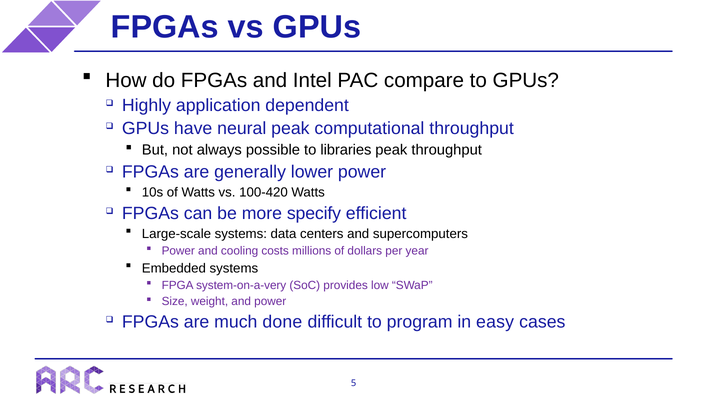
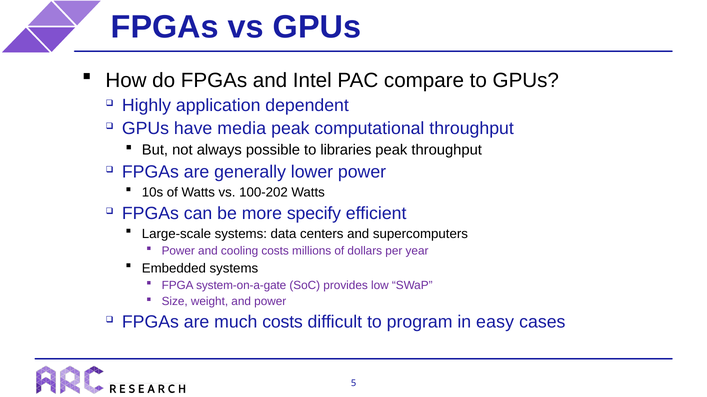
neural: neural -> media (242, 129)
100-420: 100-420 -> 100-202 (263, 193)
system-on-a-very: system-on-a-very -> system-on-a-gate (241, 286)
much done: done -> costs (283, 322)
